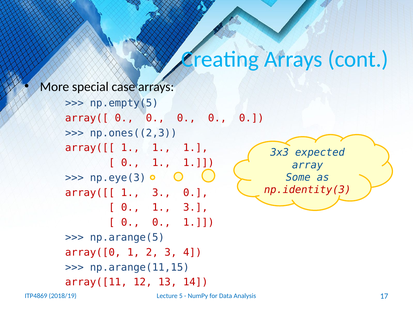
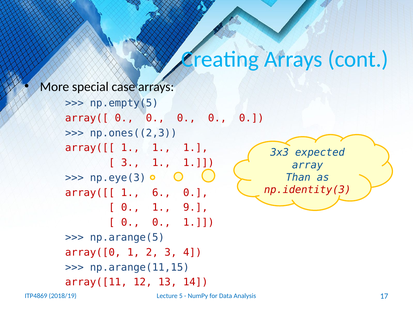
0: 0 -> 3 (130, 163)
Some: Some -> Than (298, 177)
array([[ 1 3: 3 -> 6 (161, 193)
0 1 3: 3 -> 9 (196, 207)
